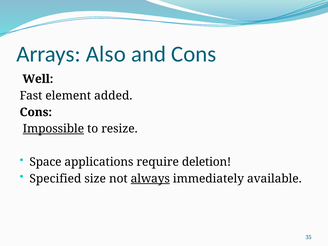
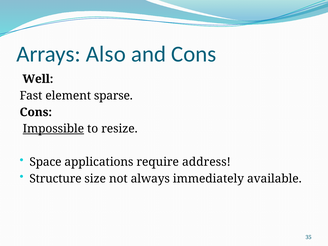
added: added -> sparse (113, 96)
deletion: deletion -> address (206, 162)
Specified: Specified -> Structure (55, 179)
always underline: present -> none (150, 179)
